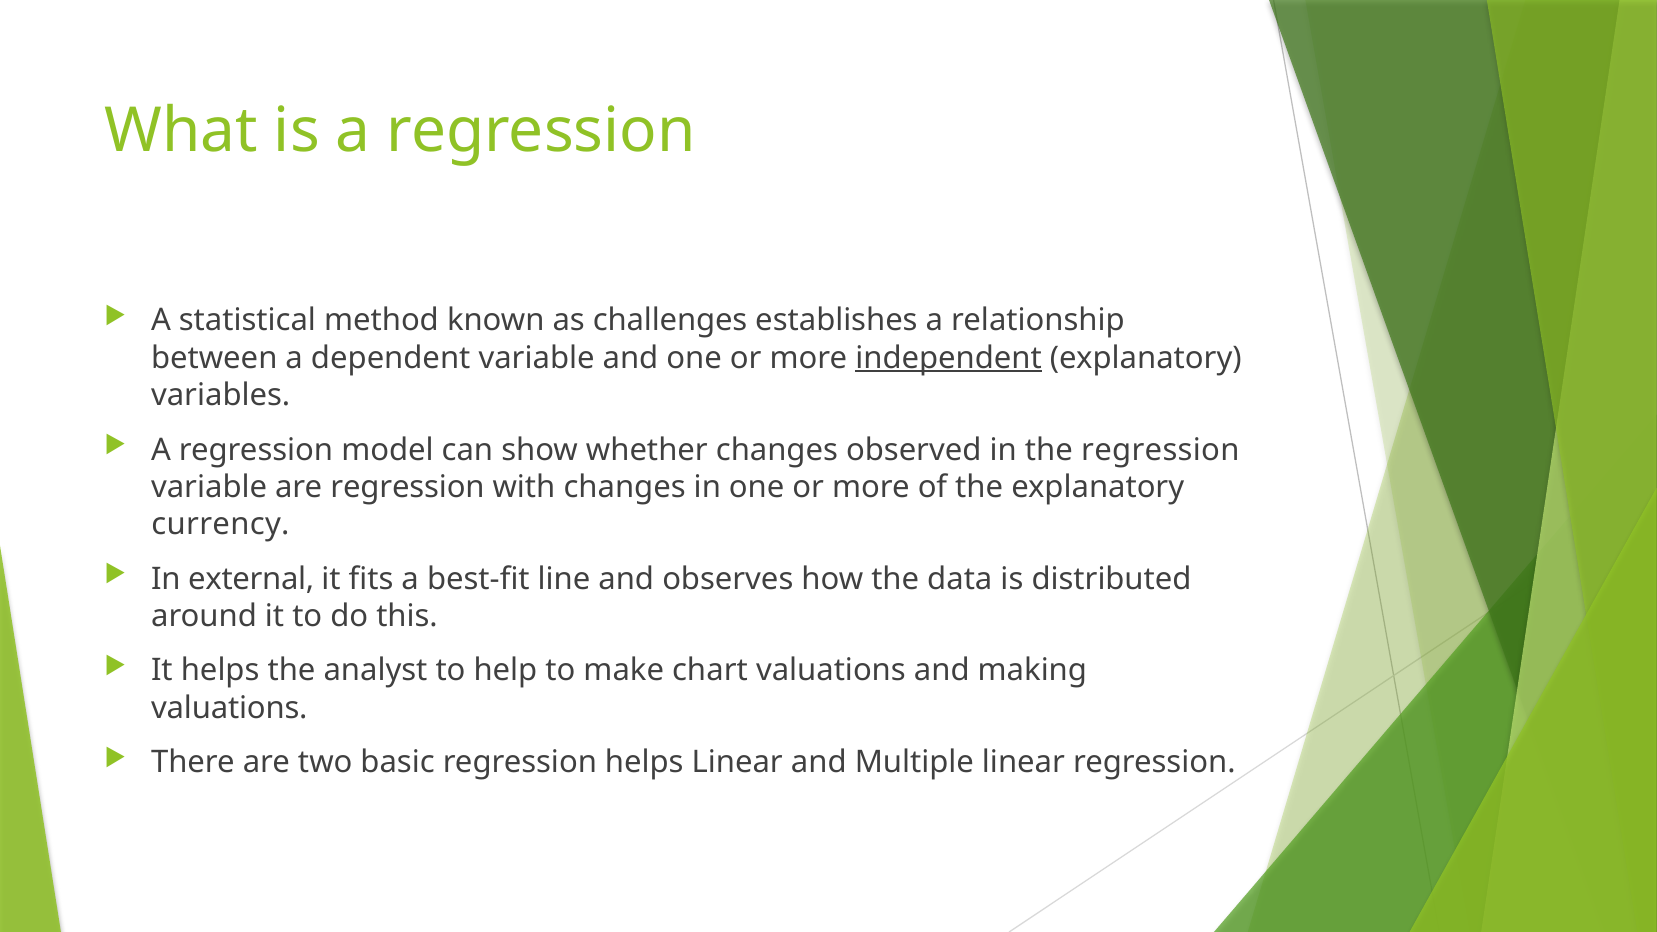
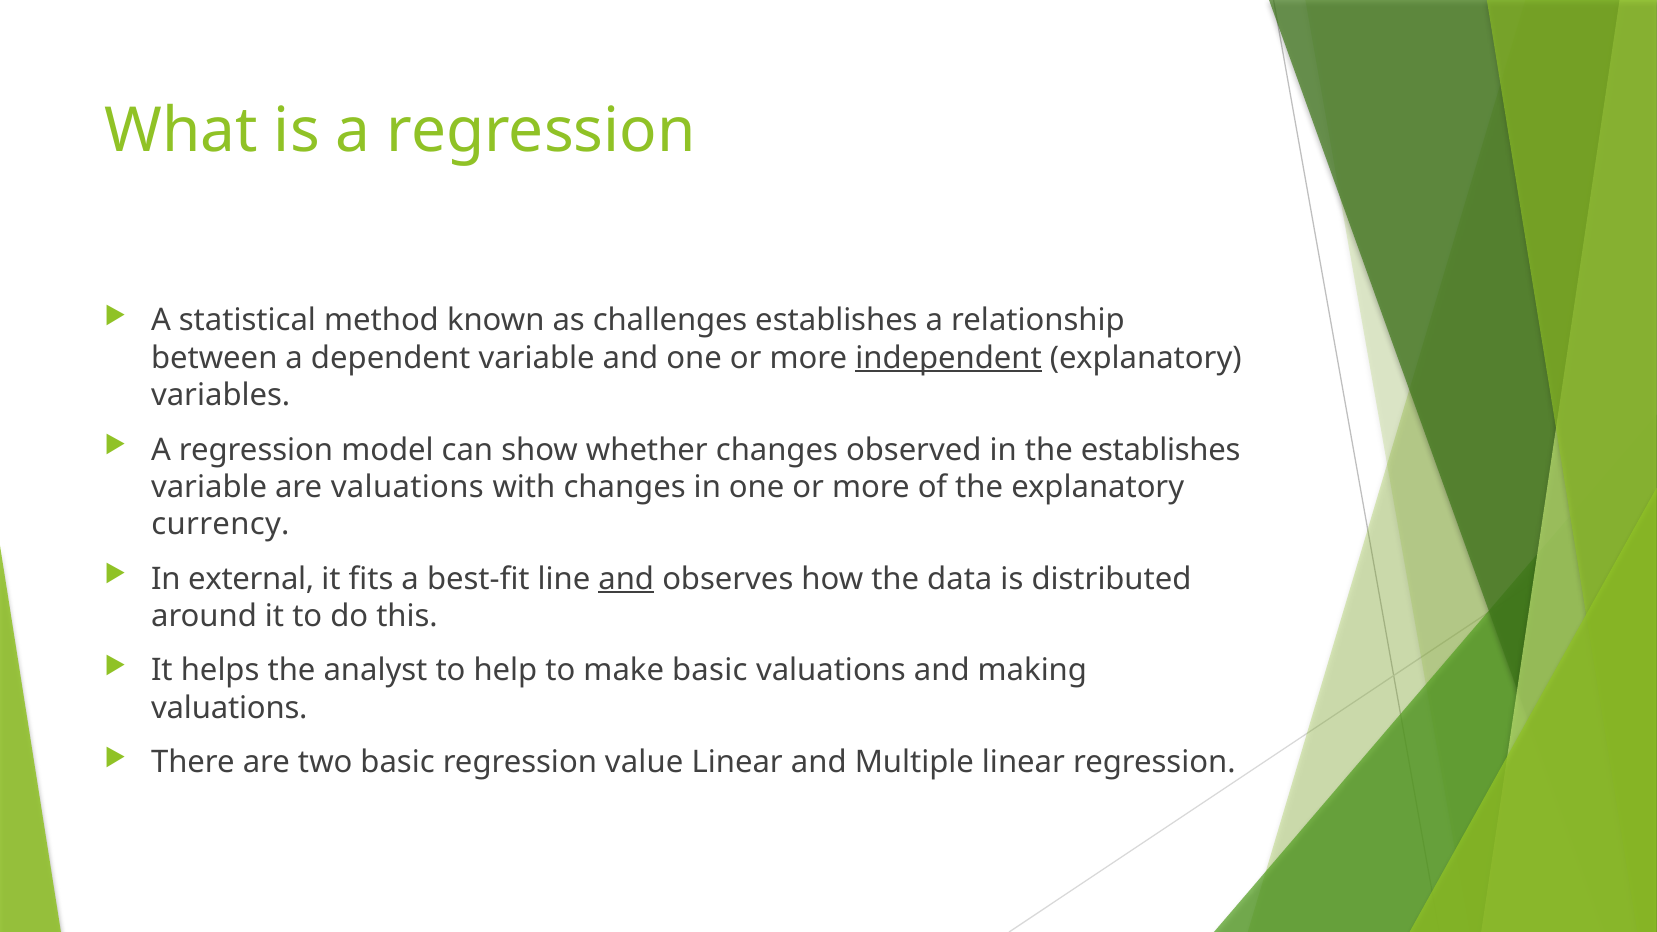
the regression: regression -> establishes (1161, 450)
are regression: regression -> valuations (407, 487)
and underline: none -> present (626, 579)
make chart: chart -> basic (710, 671)
regression helps: helps -> value (644, 763)
